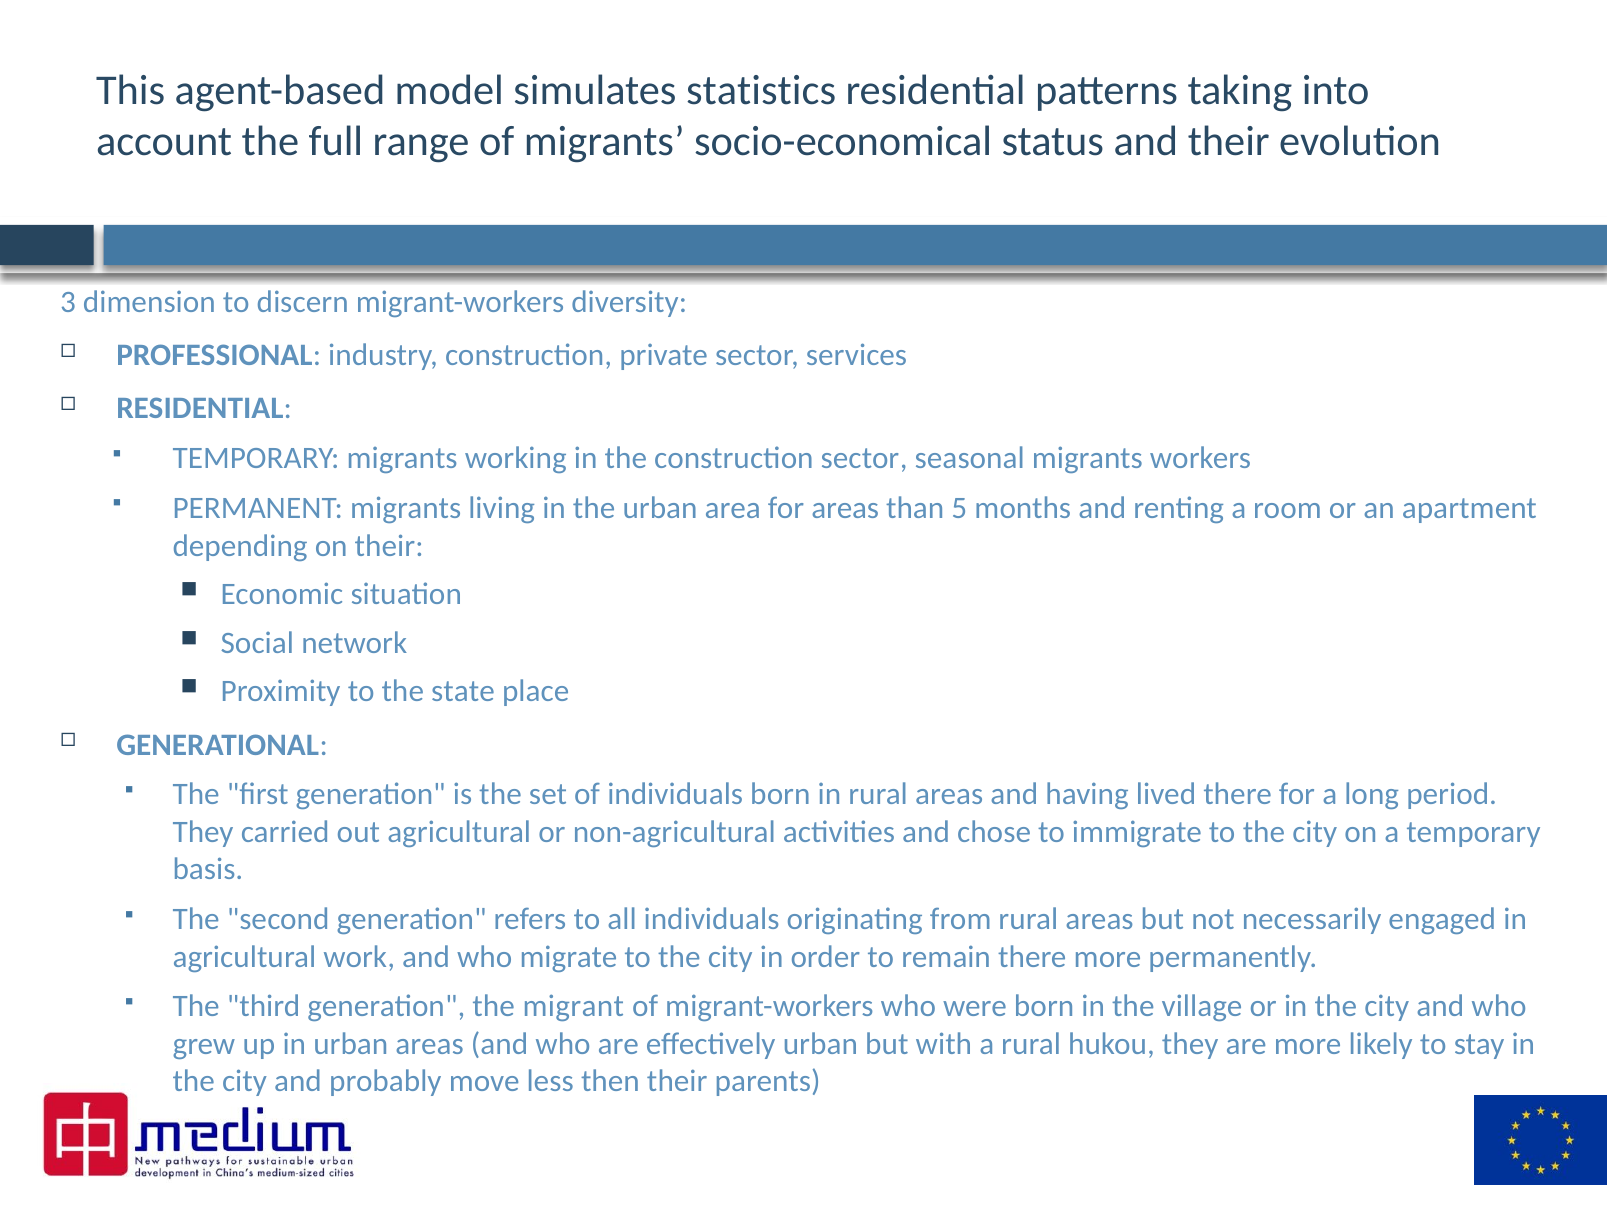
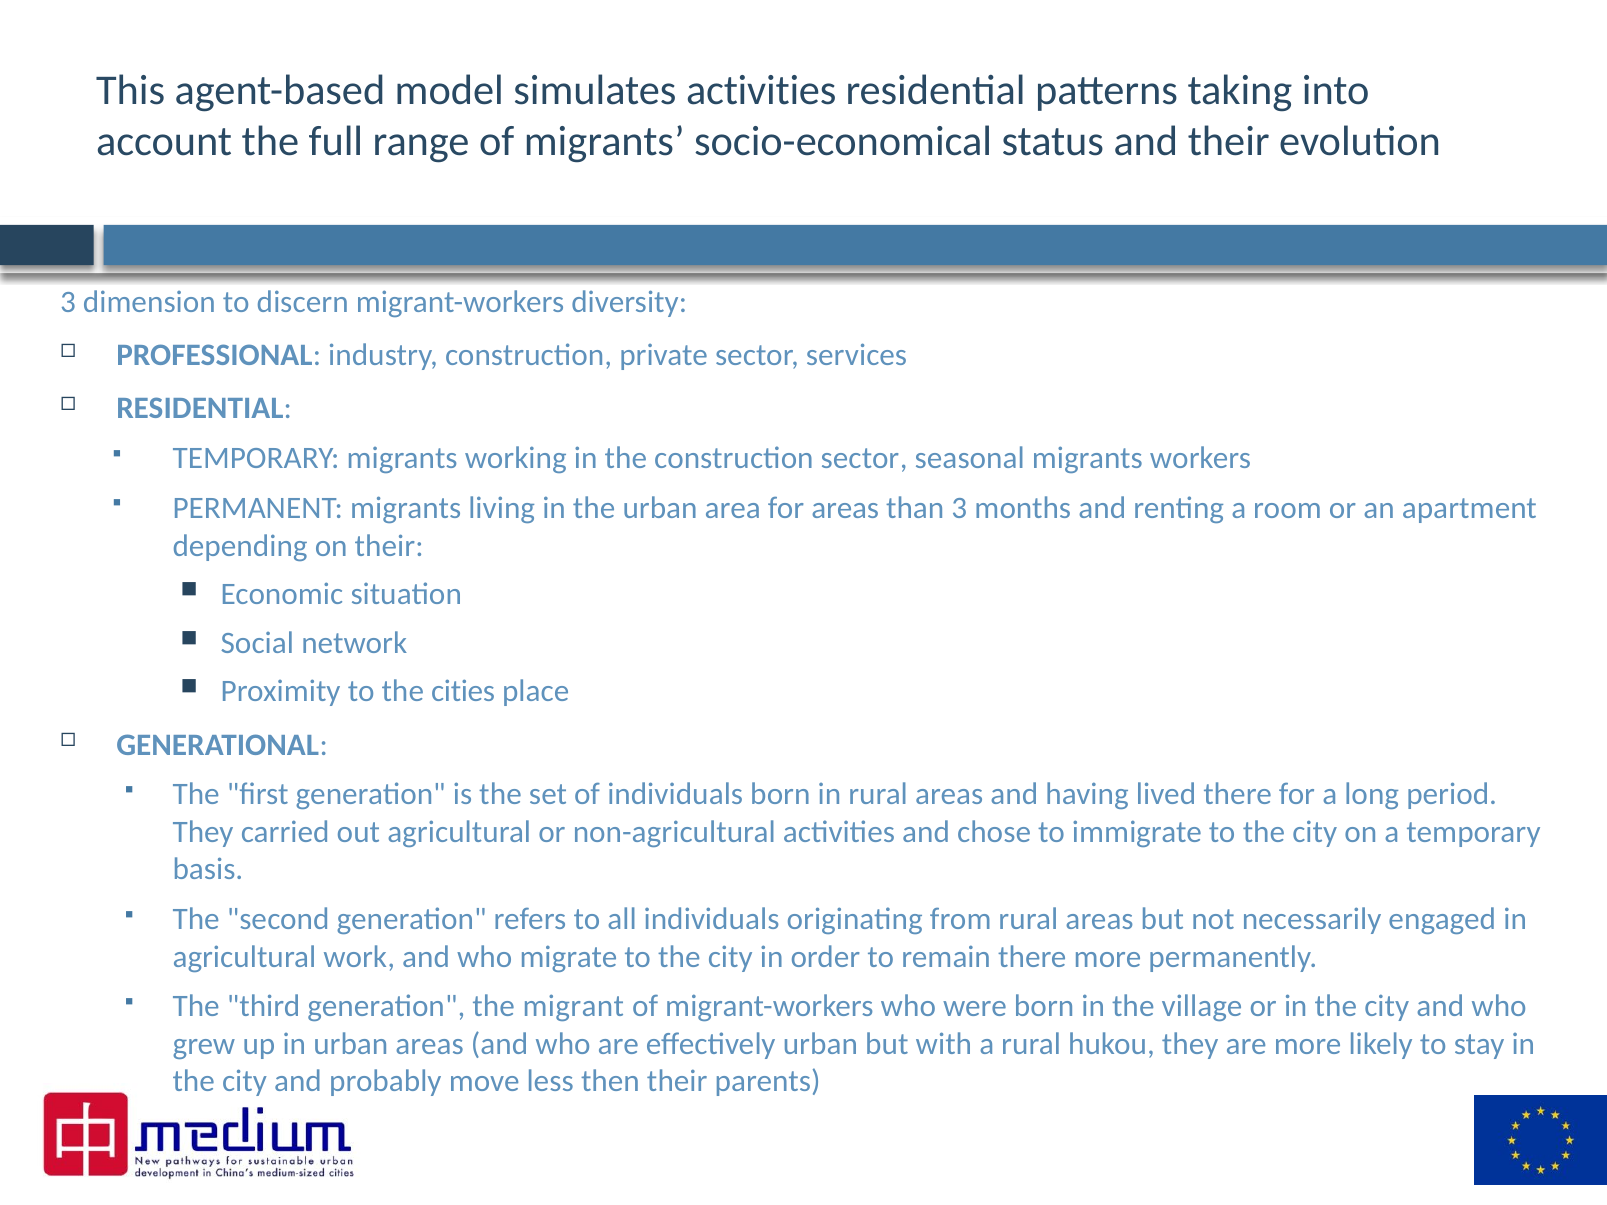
simulates statistics: statistics -> activities (761, 90)
than 5: 5 -> 3 (959, 508)
state: state -> cities (463, 692)
